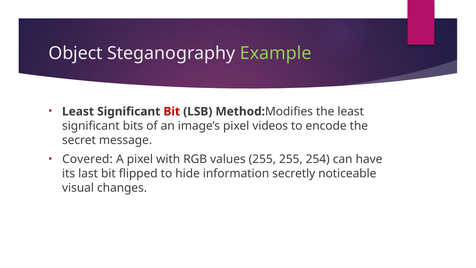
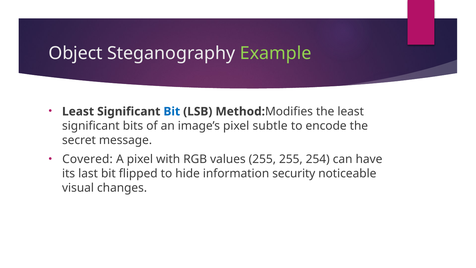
Bit colour: red -> blue (172, 111)
videos: videos -> subtle (270, 126)
secretly: secretly -> security (294, 173)
